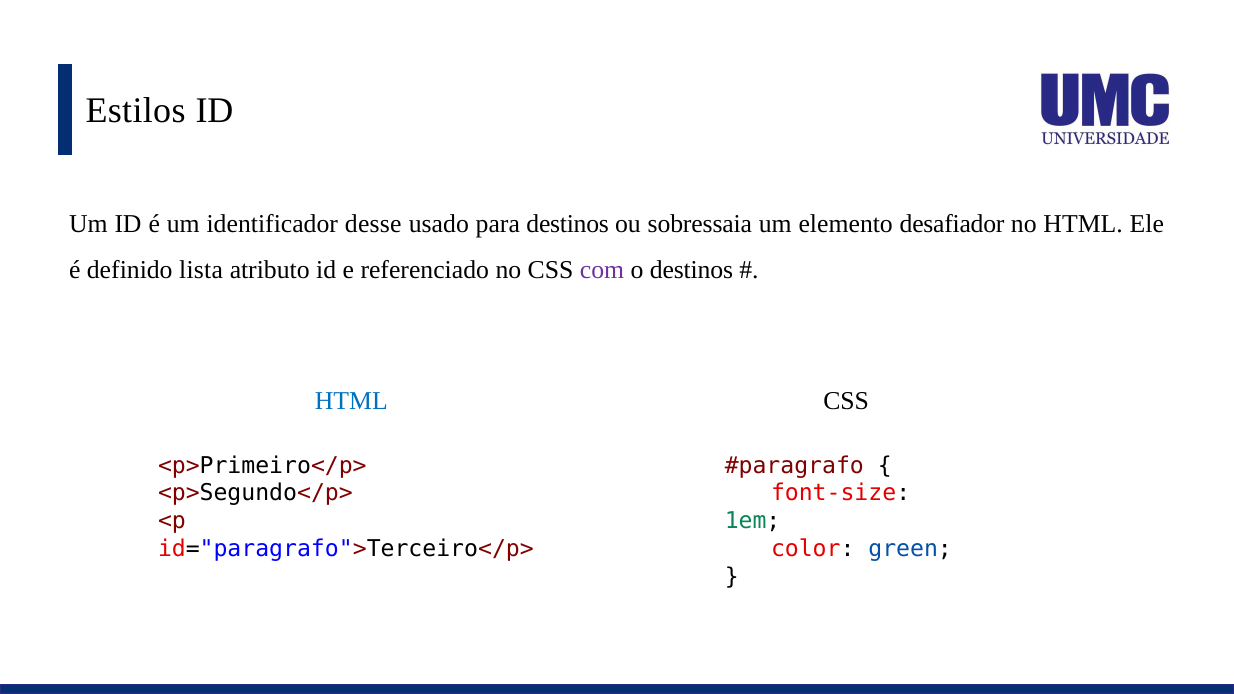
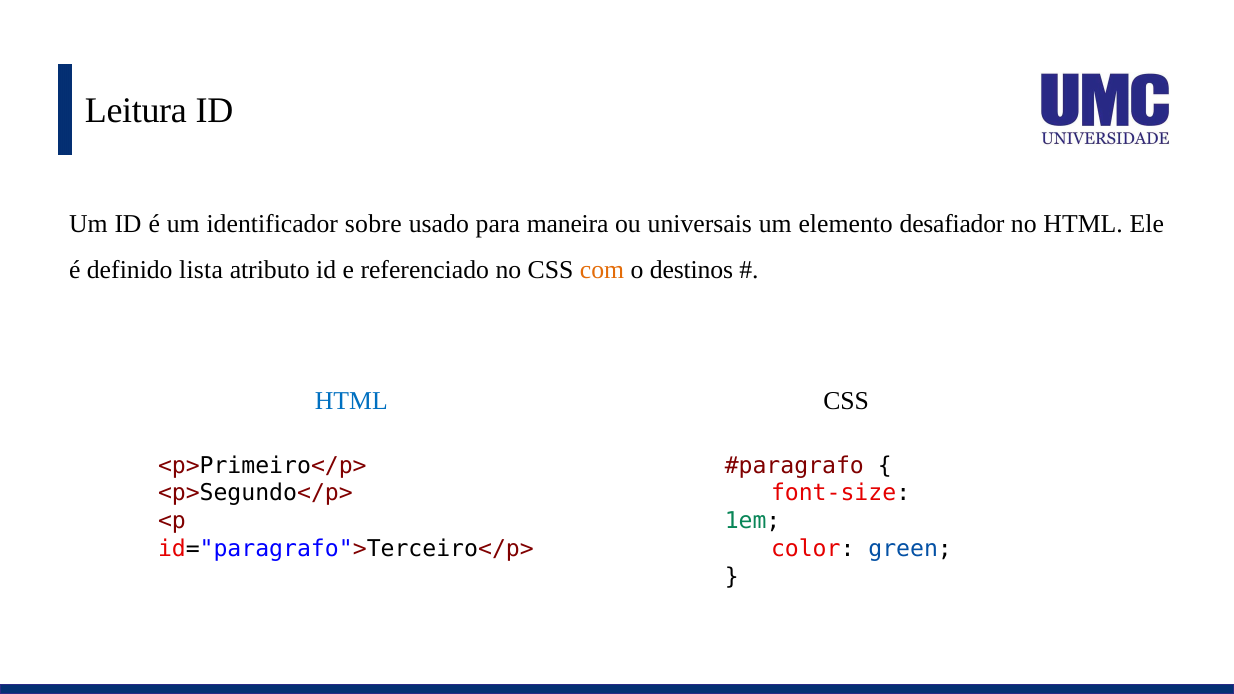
Estilos: Estilos -> Leitura (136, 110)
desse: desse -> sobre (373, 224)
para destinos: destinos -> maneira (568, 224)
sobressaia: sobressaia -> universais (700, 224)
com colour: purple -> orange (602, 270)
